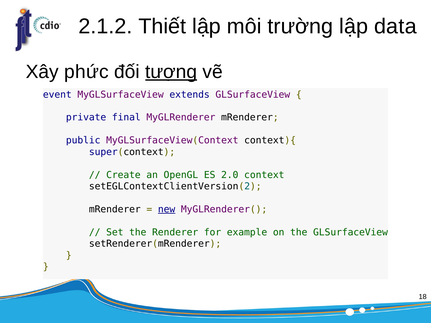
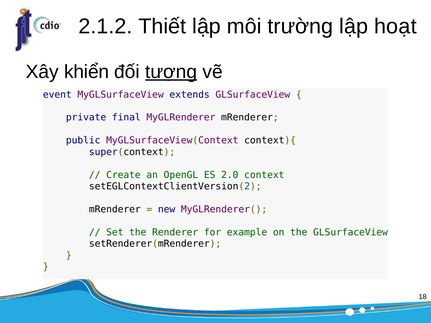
data: data -> hoạt (395, 26)
phức: phức -> khiển (87, 72)
new underline: present -> none (167, 209)
